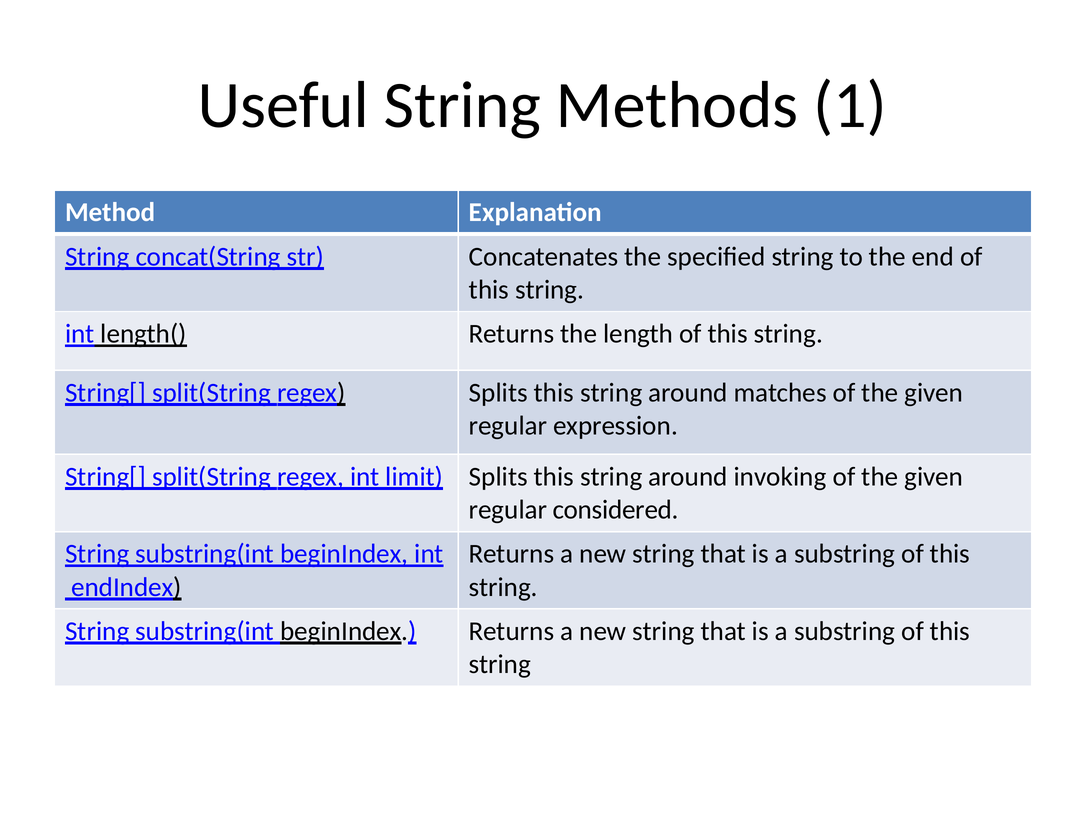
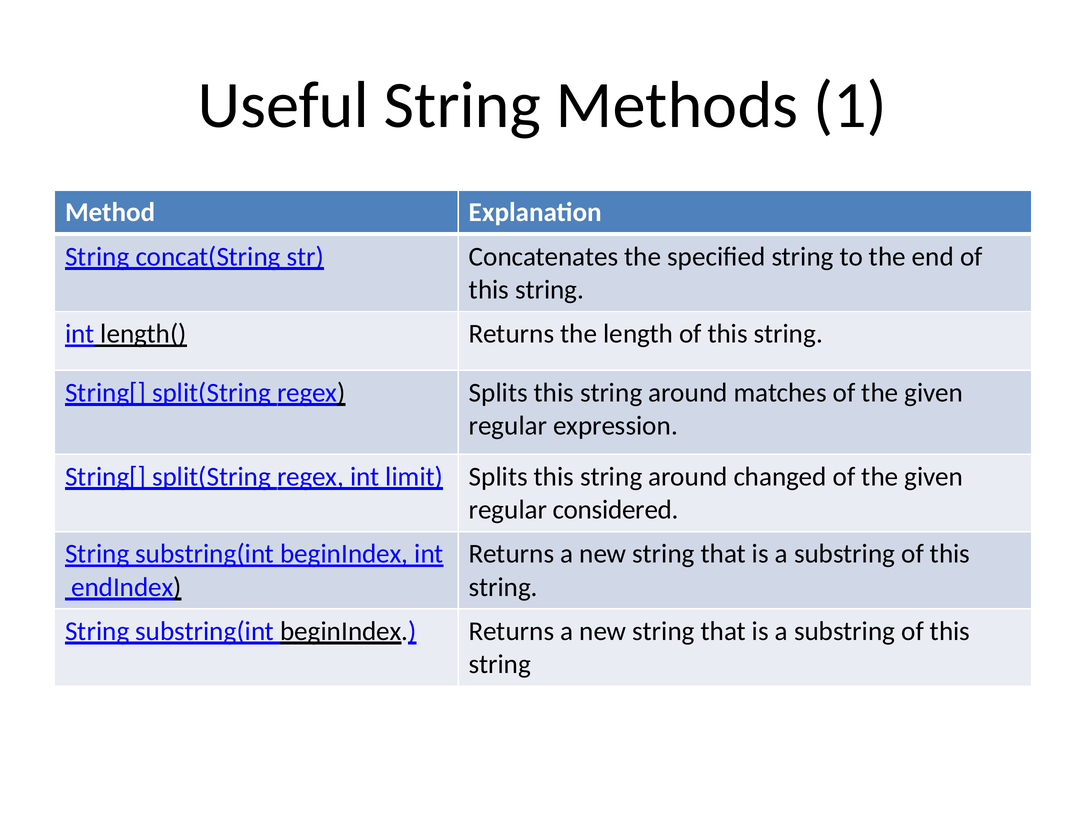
invoking: invoking -> changed (780, 476)
